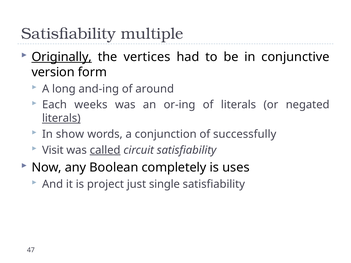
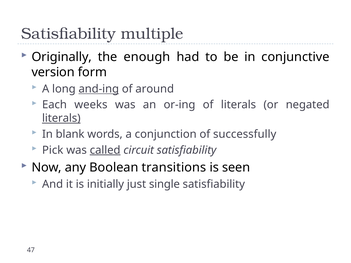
Originally underline: present -> none (62, 57)
vertices: vertices -> enough (147, 57)
and-ing underline: none -> present (99, 89)
show: show -> blank (70, 134)
Visit: Visit -> Pick (53, 150)
completely: completely -> transitions (174, 168)
uses: uses -> seen (236, 168)
project: project -> initially (105, 184)
